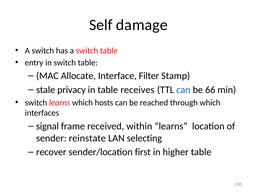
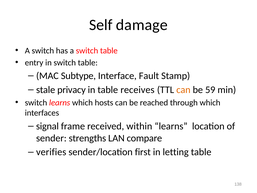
Allocate: Allocate -> Subtype (78, 76)
Filter: Filter -> Fault (149, 76)
can colour: blue -> orange (183, 90)
66: 66 -> 59 (210, 90)
reinstate: reinstate -> strengths (87, 138)
selecting: selecting -> compare (144, 138)
recover: recover -> verifies (51, 152)
higher: higher -> letting (176, 152)
